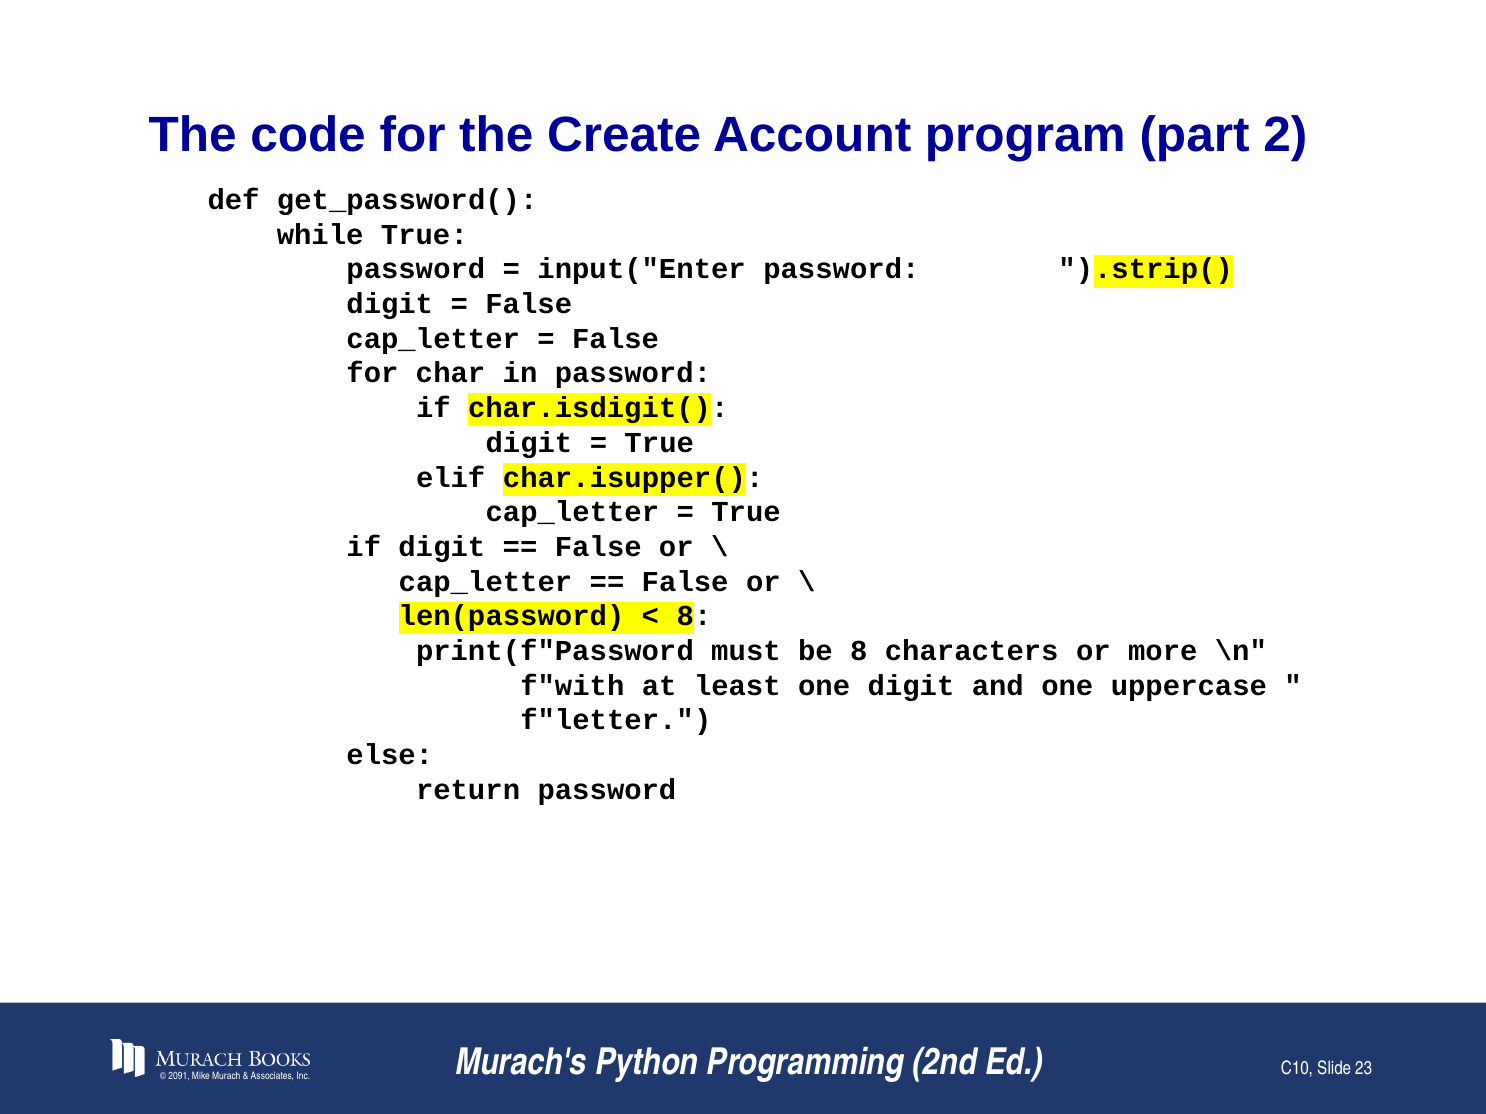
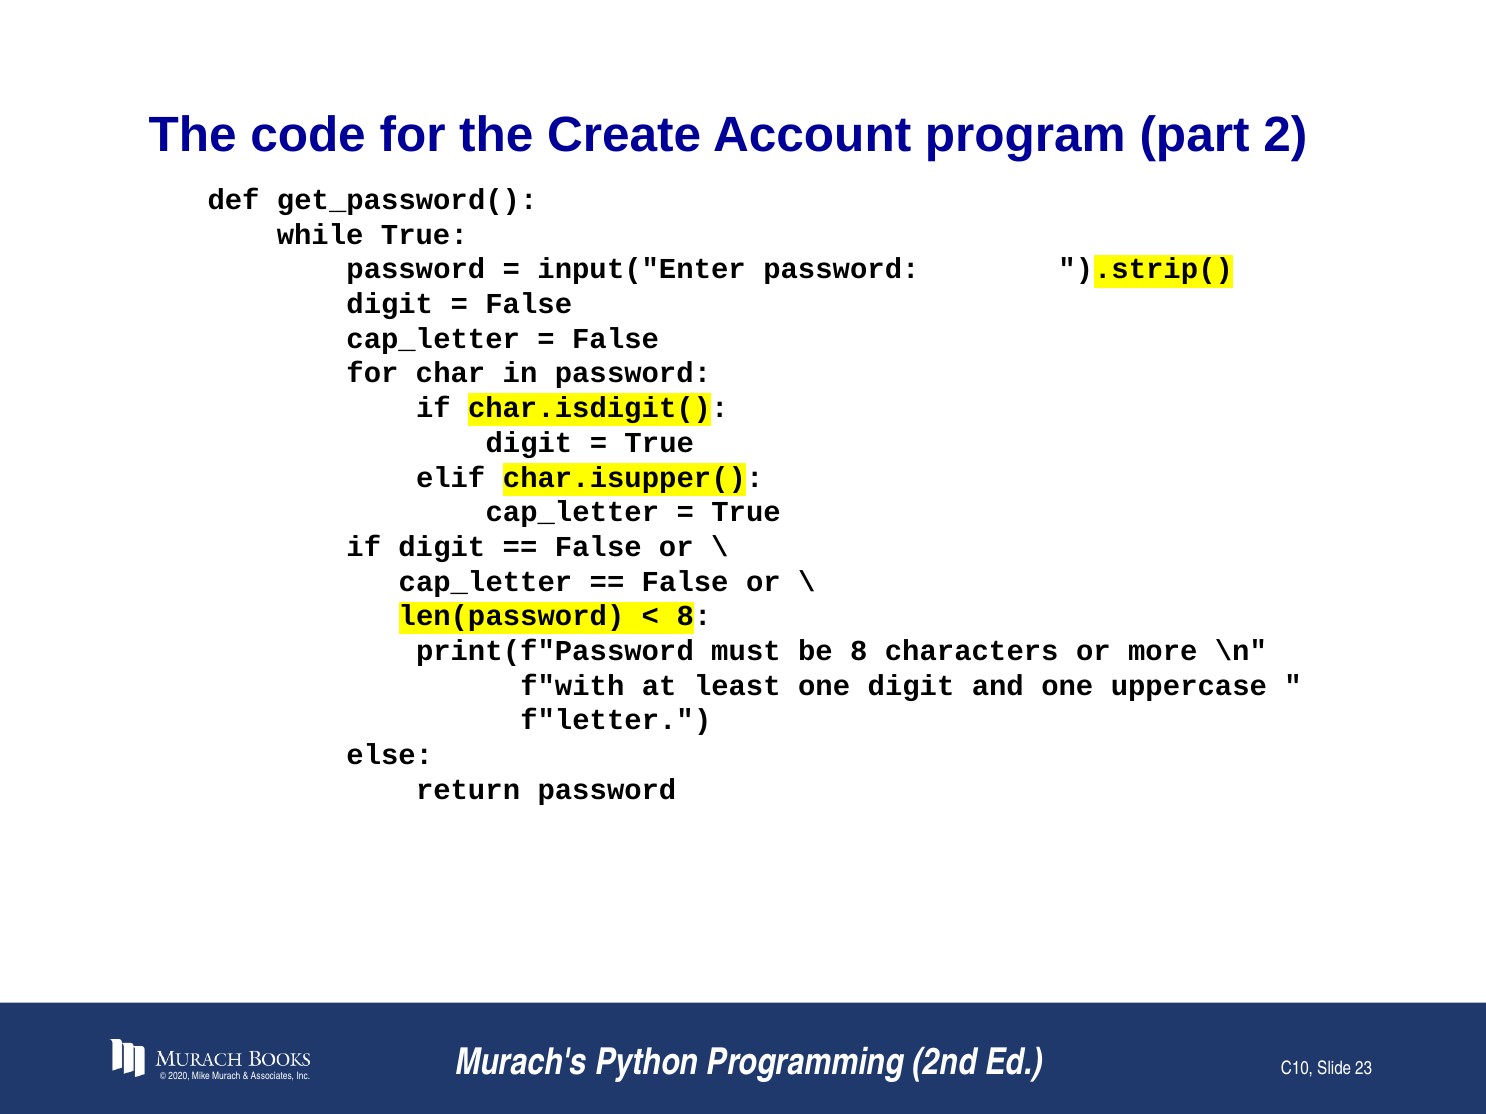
2091: 2091 -> 2020 (179, 1077)
